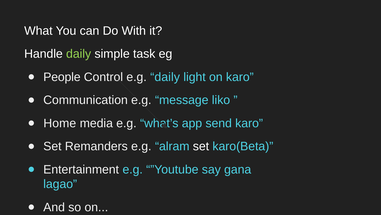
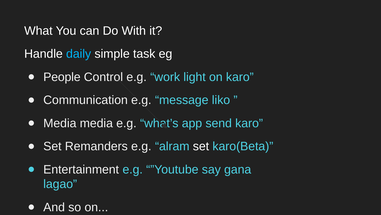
daily colour: light green -> light blue (79, 54)
e.g daily: daily -> work (165, 77)
Home: Home -> Media (60, 123)
